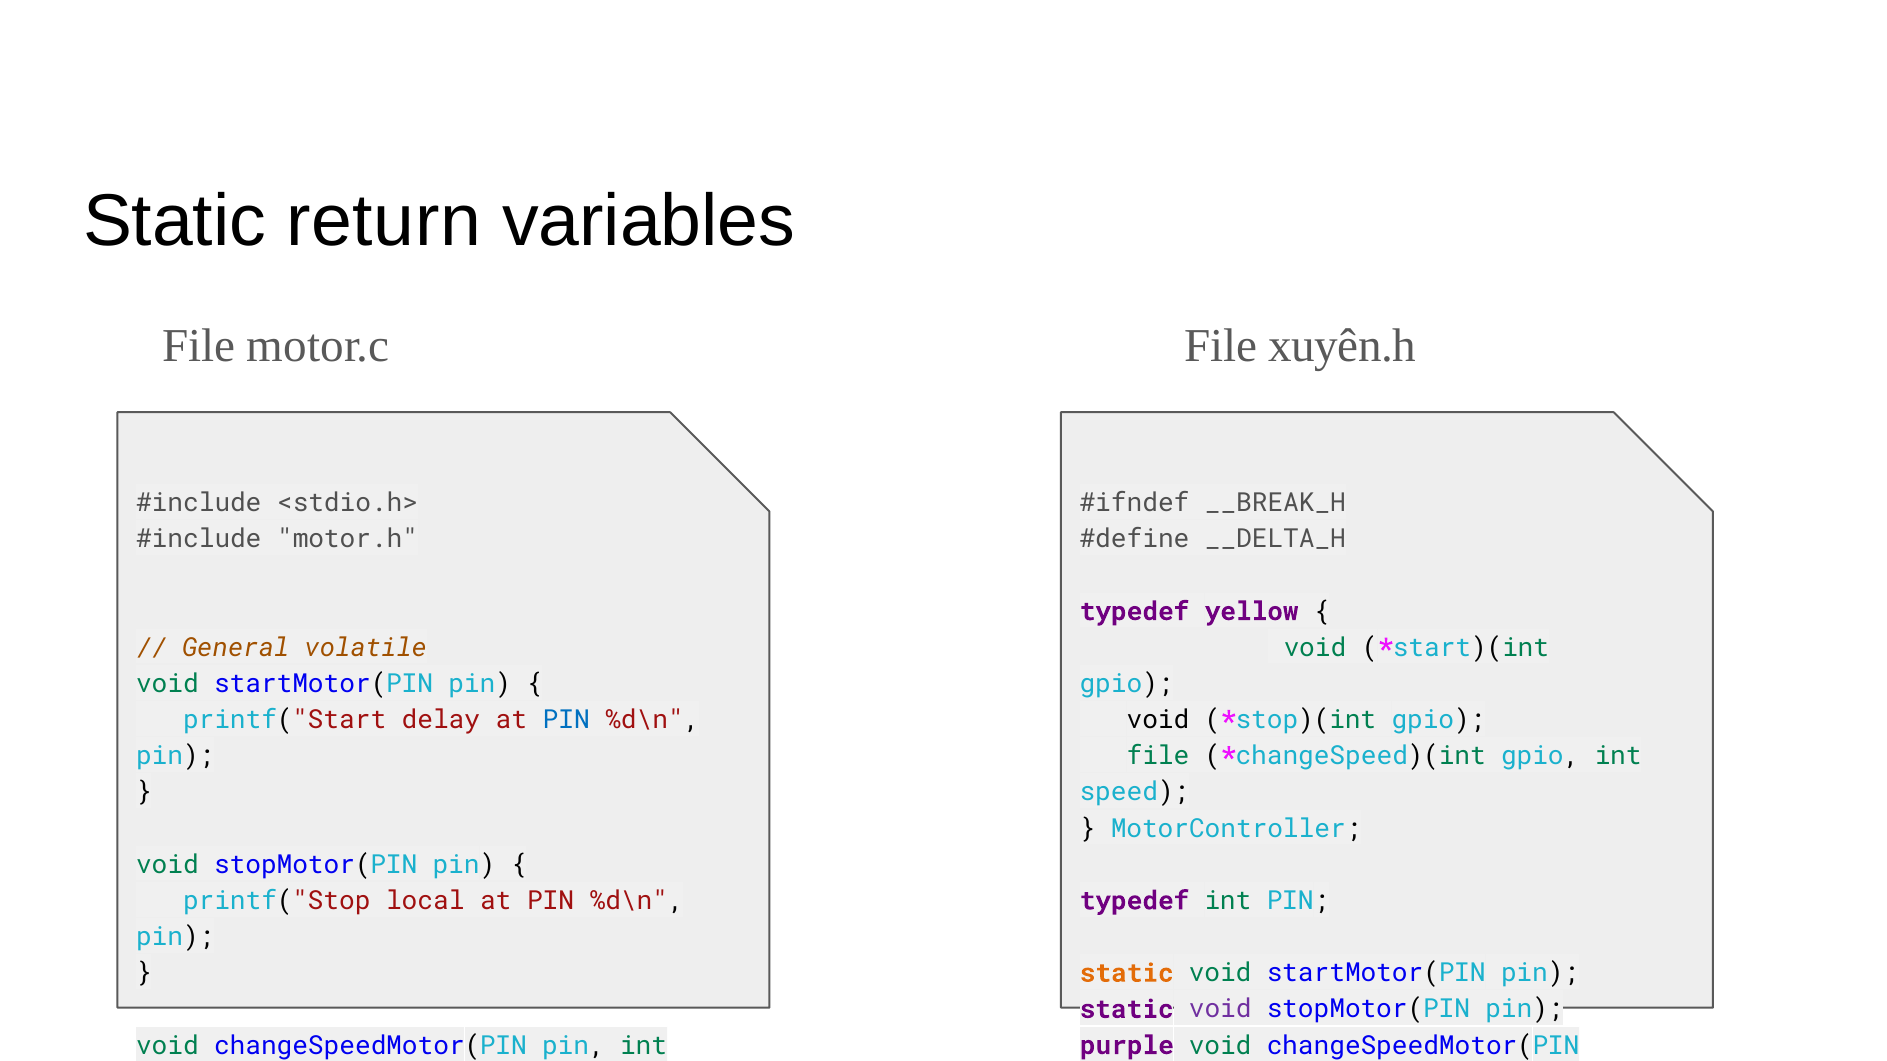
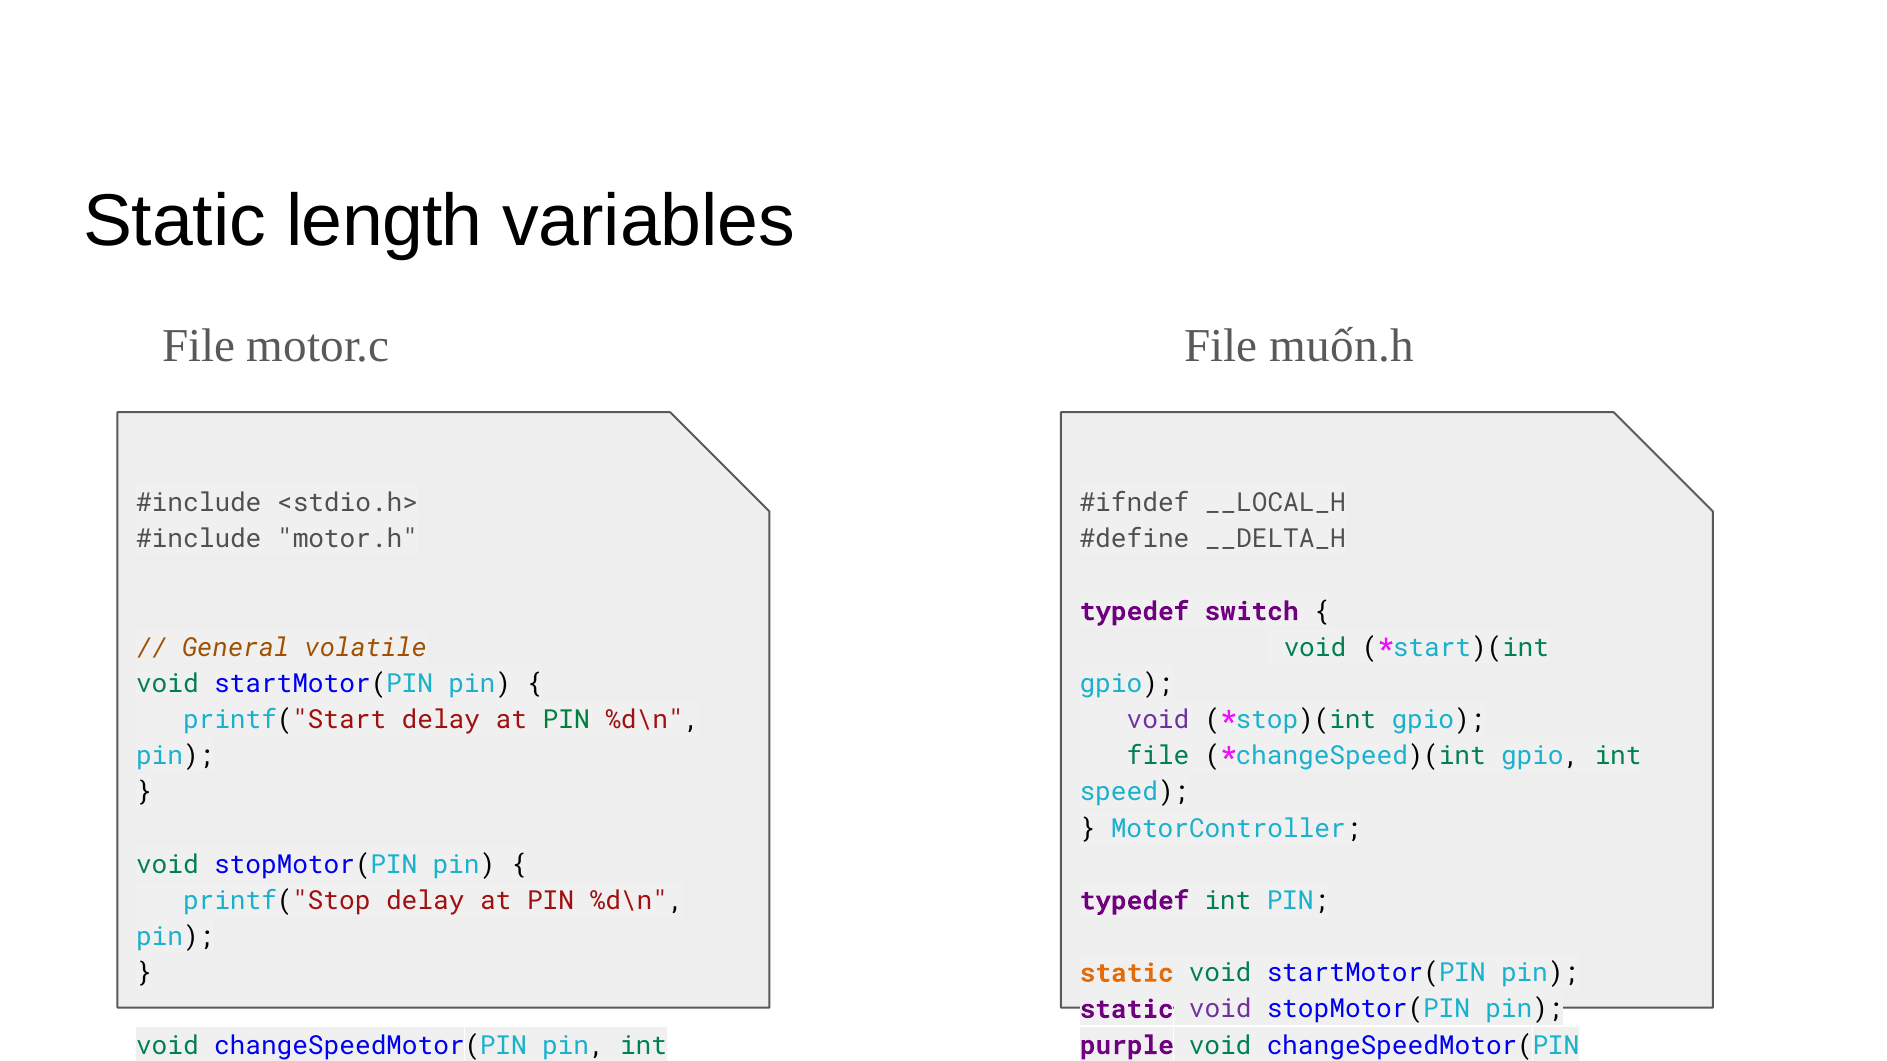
return: return -> length (384, 221)
xuyên.h: xuyên.h -> muốn.h (1342, 346)
__BREAK_H: __BREAK_H -> __LOCAL_H (1275, 503)
yellow: yellow -> switch (1252, 612)
PIN colour: blue -> green (566, 720)
void colour: black -> purple (1158, 720)
printf("Stop local: local -> delay (425, 901)
